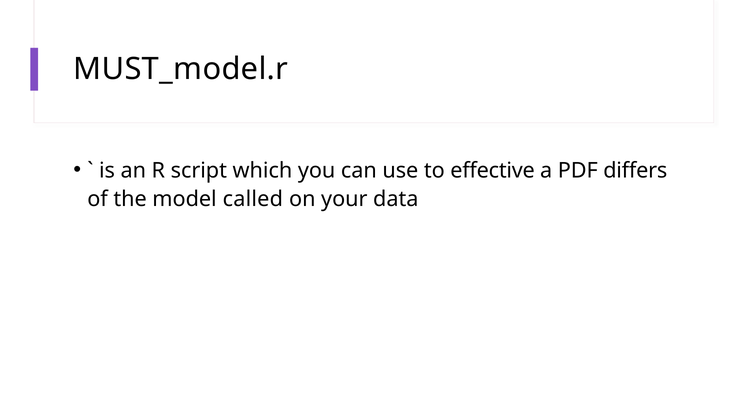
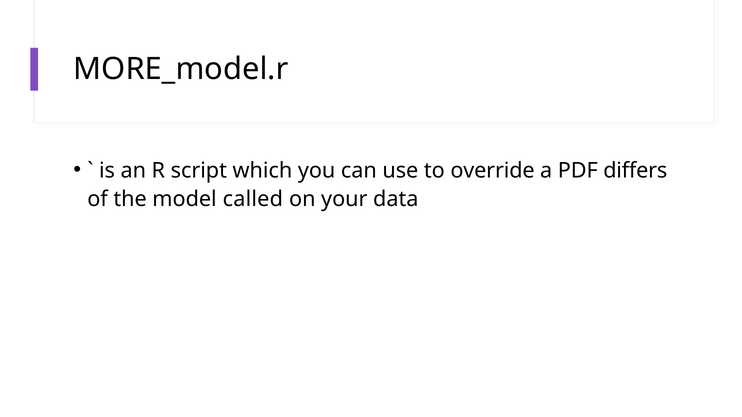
MUST_model.r: MUST_model.r -> MORE_model.r (181, 69)
effective: effective -> override (493, 171)
